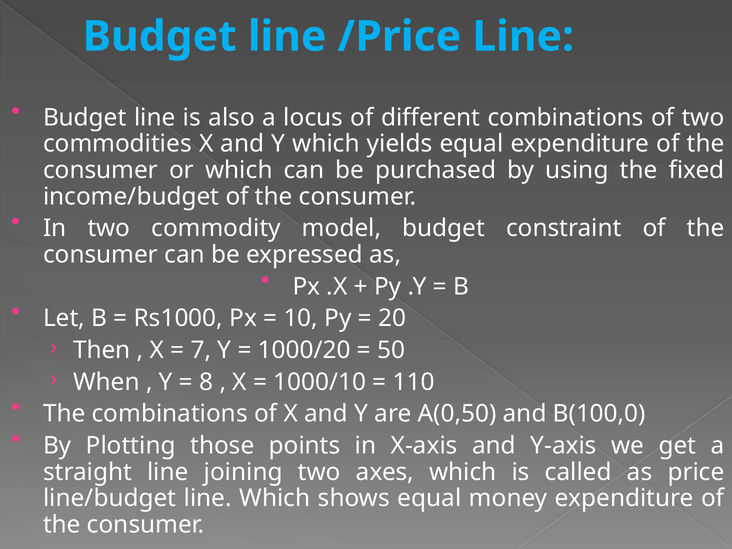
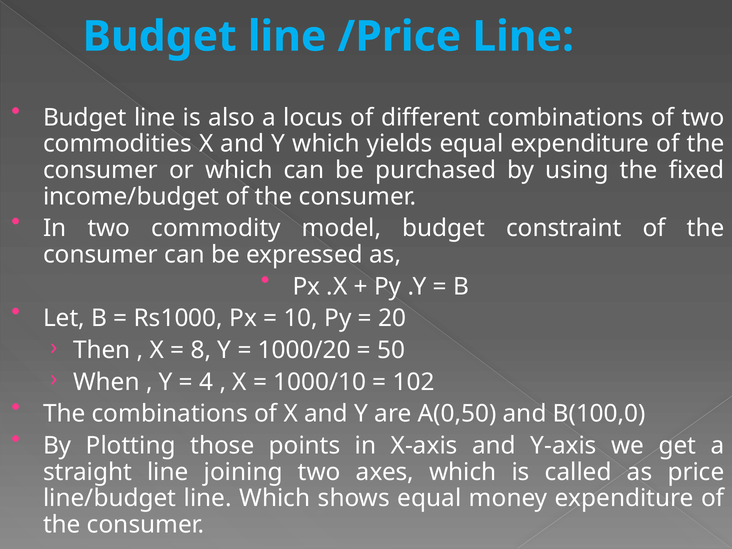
7: 7 -> 8 (201, 350)
8: 8 -> 4 (206, 382)
110: 110 -> 102 (414, 382)
